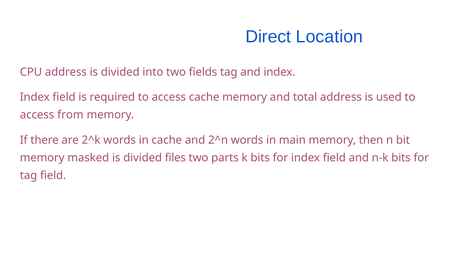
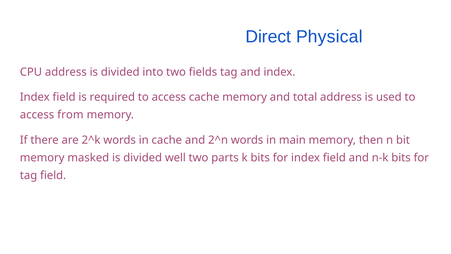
Location: Location -> Physical (329, 37)
files: files -> well (175, 157)
